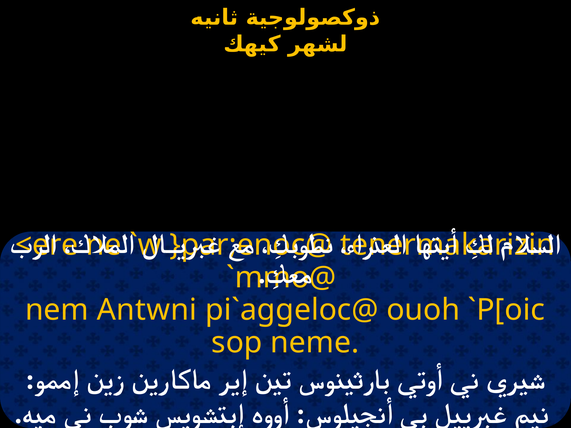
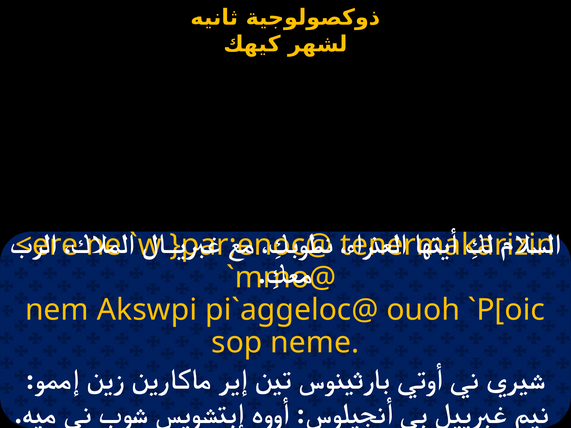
Antwni: Antwni -> Akswpi (147, 310)
